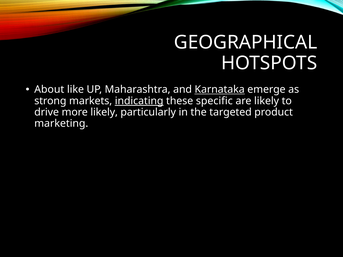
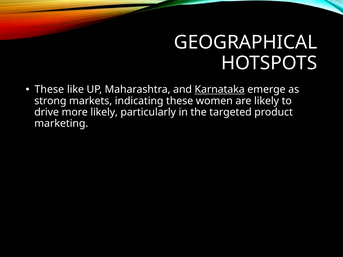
About: About -> These (49, 90)
indicating underline: present -> none (139, 101)
specific: specific -> women (214, 101)
